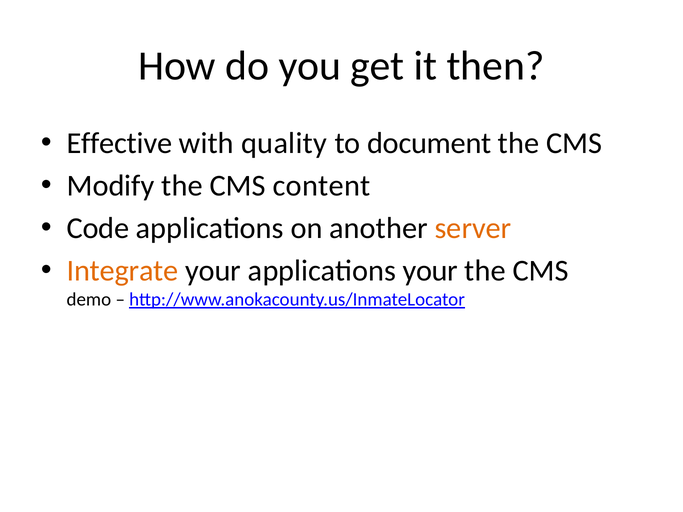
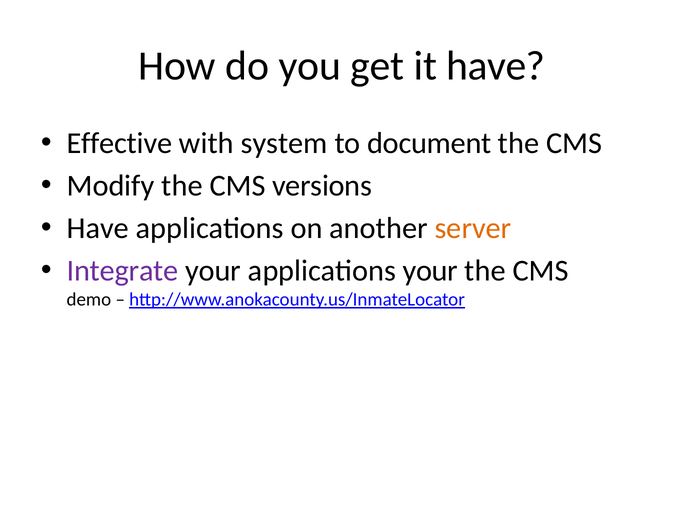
it then: then -> have (496, 66)
quality: quality -> system (284, 143)
content: content -> versions (322, 186)
Code: Code -> Have (98, 228)
Integrate colour: orange -> purple (123, 271)
